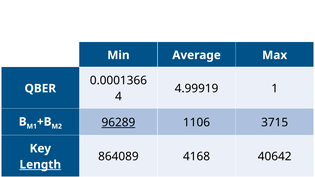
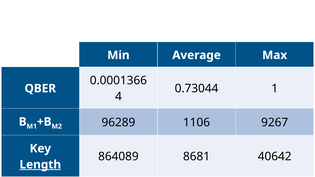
4.99919: 4.99919 -> 0.73044 (197, 89)
96289 underline: present -> none (118, 123)
3715: 3715 -> 9267 (275, 123)
4168: 4168 -> 8681 (197, 157)
